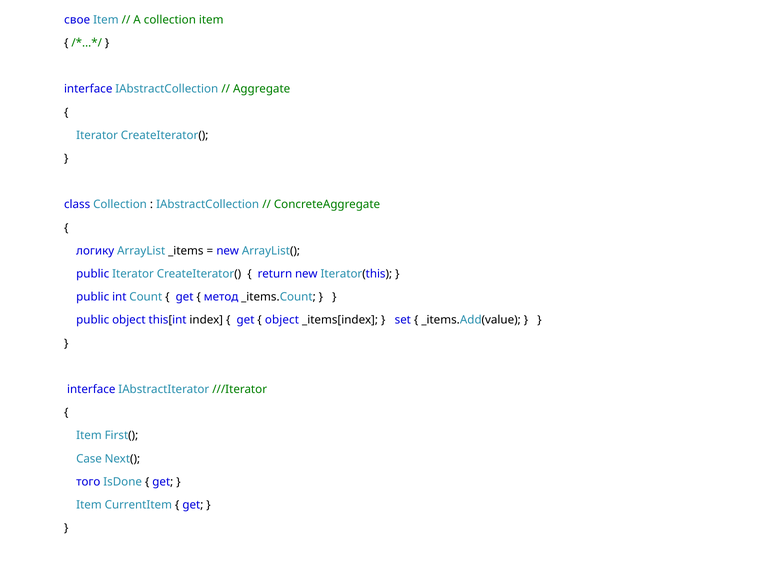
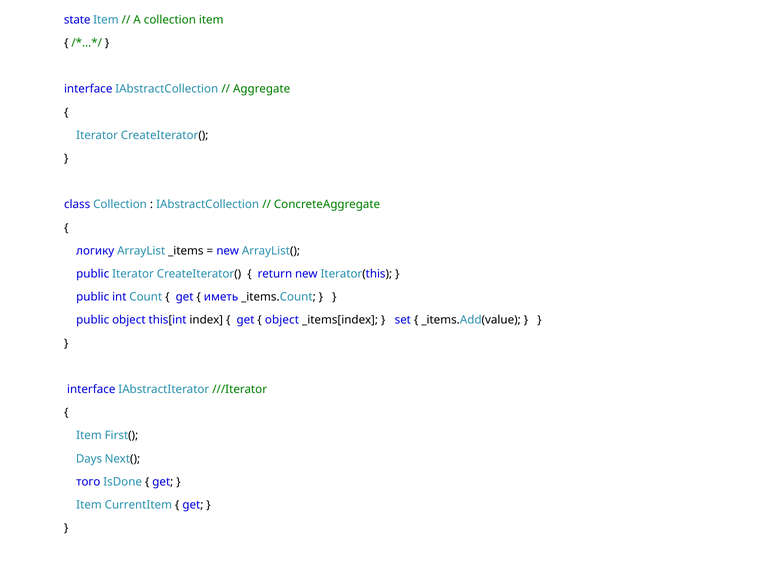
свое: свое -> state (77, 20)
метод: метод -> иметь (221, 297)
Case: Case -> Days (89, 458)
